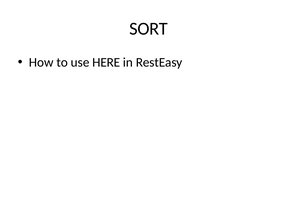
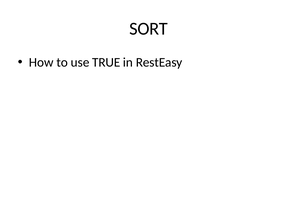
HERE: HERE -> TRUE (106, 62)
